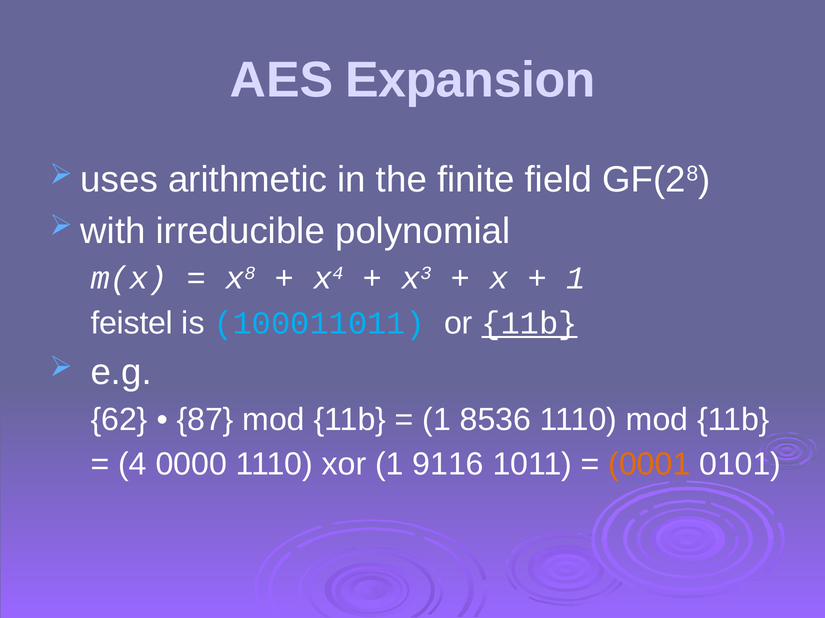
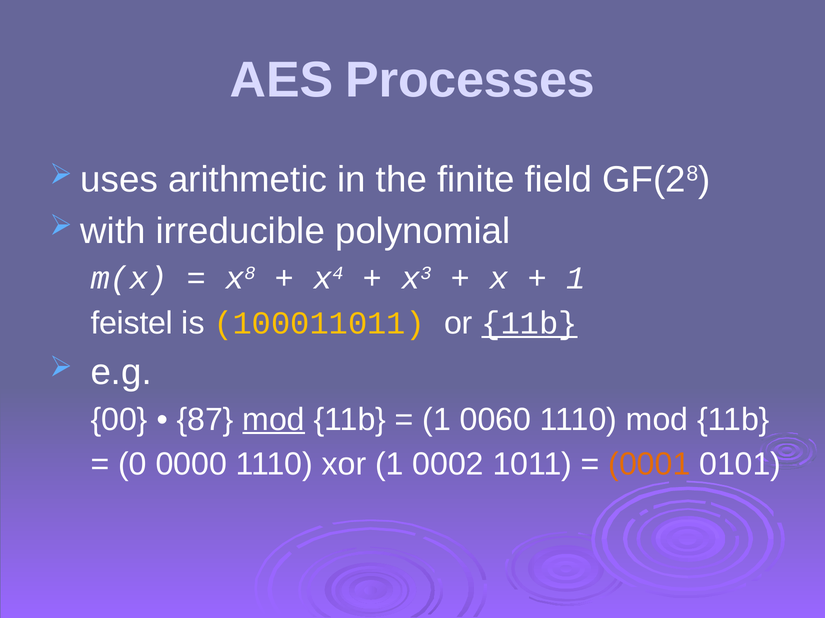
Expansion: Expansion -> Processes (470, 80)
100011011 colour: light blue -> yellow (319, 324)
62: 62 -> 00 (119, 420)
mod underline: none -> present (274, 420)
8536: 8536 -> 0060 (495, 420)
4: 4 -> 0 (133, 465)
9116: 9116 -> 0002 (448, 465)
